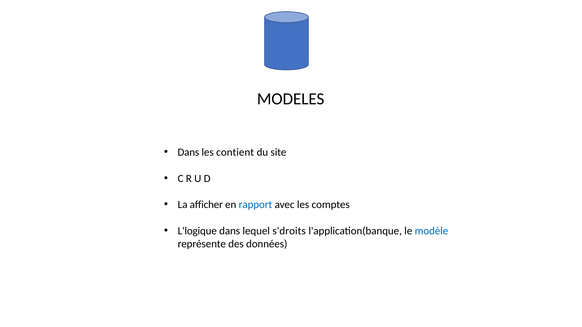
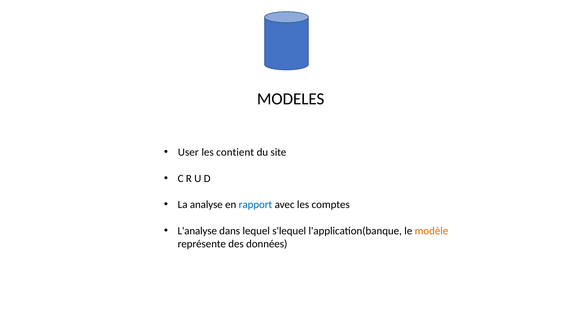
Dans: Dans -> User (188, 152)
afficher: afficher -> analyse (206, 205)
L'logique: L'logique -> L'analyse (197, 231)
s'droits: s'droits -> s'lequel (289, 231)
modèle colour: blue -> orange (431, 231)
